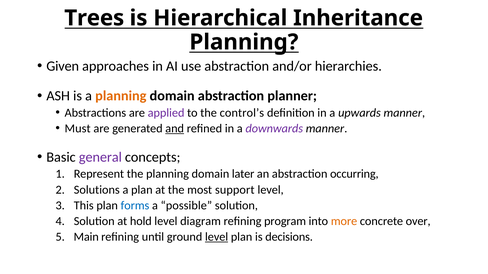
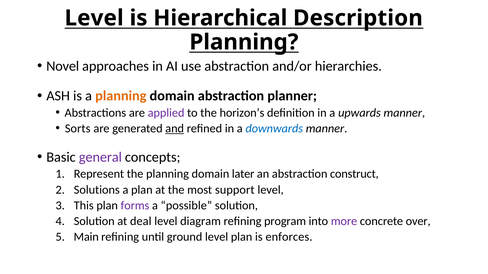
Trees: Trees -> Level (94, 18)
Inheritance: Inheritance -> Description (358, 18)
Given: Given -> Novel (63, 66)
control’s: control’s -> horizon’s (242, 113)
Must: Must -> Sorts (78, 129)
downwards colour: purple -> blue (274, 129)
occurring: occurring -> construct (354, 174)
forms colour: blue -> purple (135, 206)
hold: hold -> deal (141, 221)
more colour: orange -> purple (344, 221)
level underline: present -> none (217, 237)
decisions: decisions -> enforces (289, 237)
